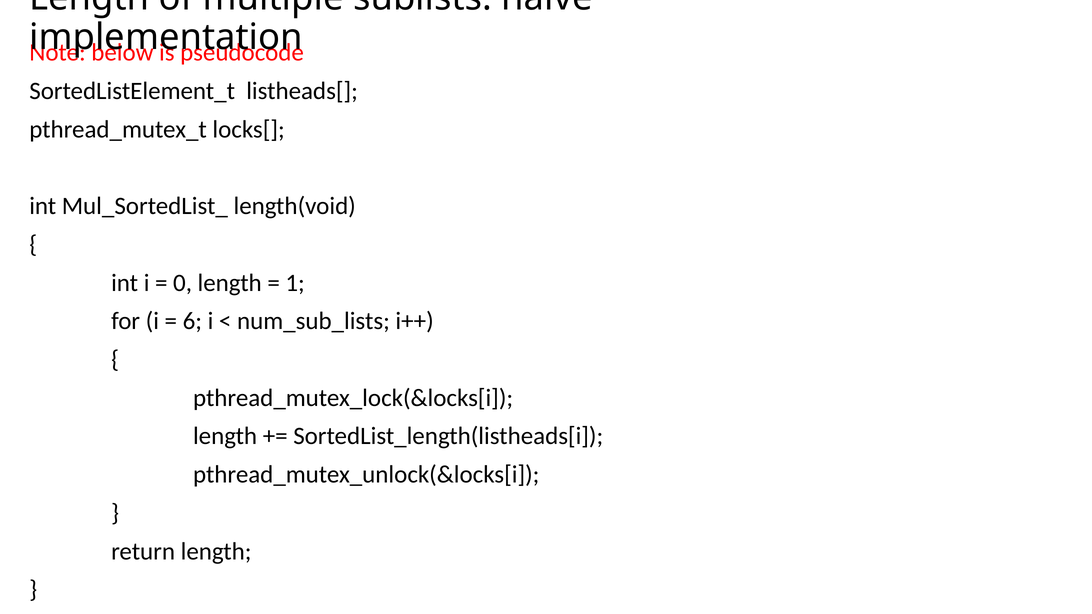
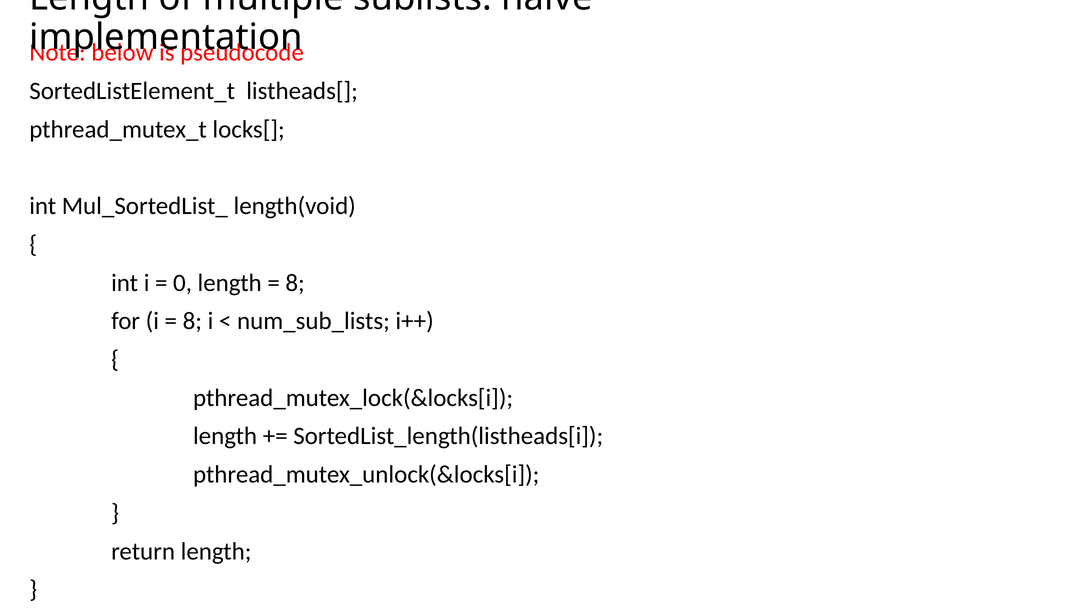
1: 1 -> 8 (295, 283)
6: 6 -> 8 (192, 321)
